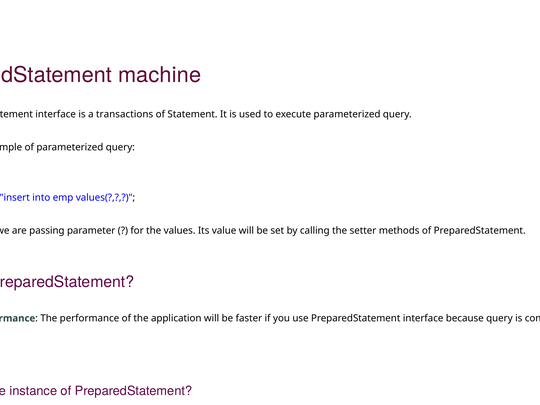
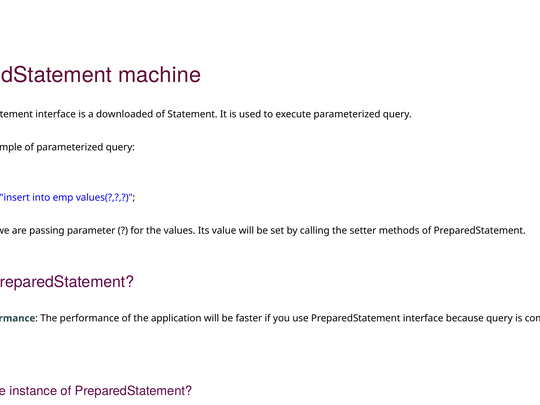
transactions: transactions -> downloaded (125, 114)
